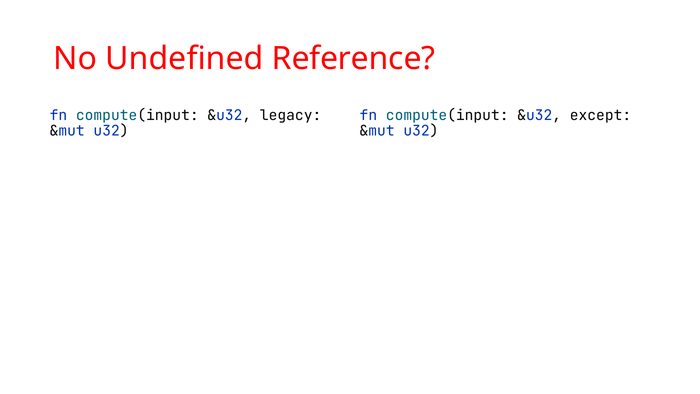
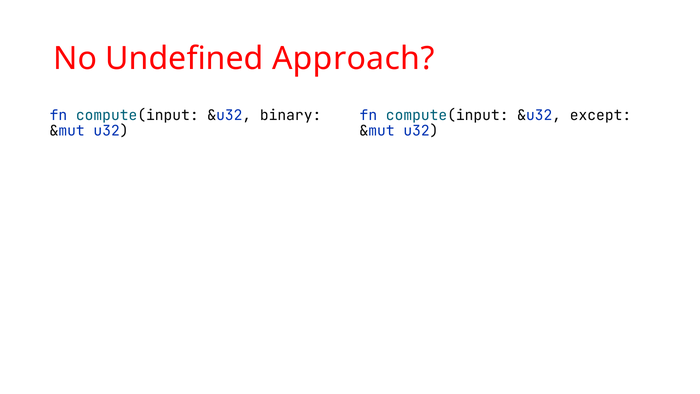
Reference: Reference -> Approach (353, 59)
legacy: legacy -> binary (291, 115)
